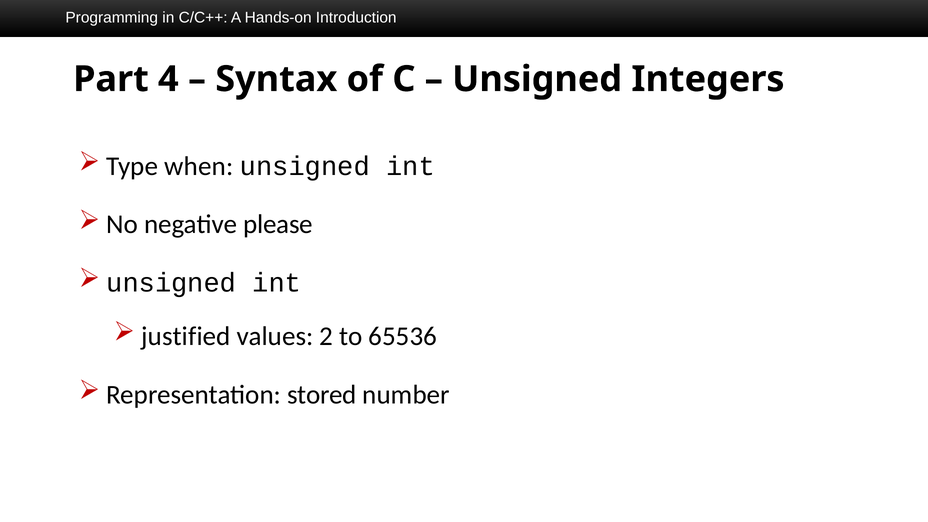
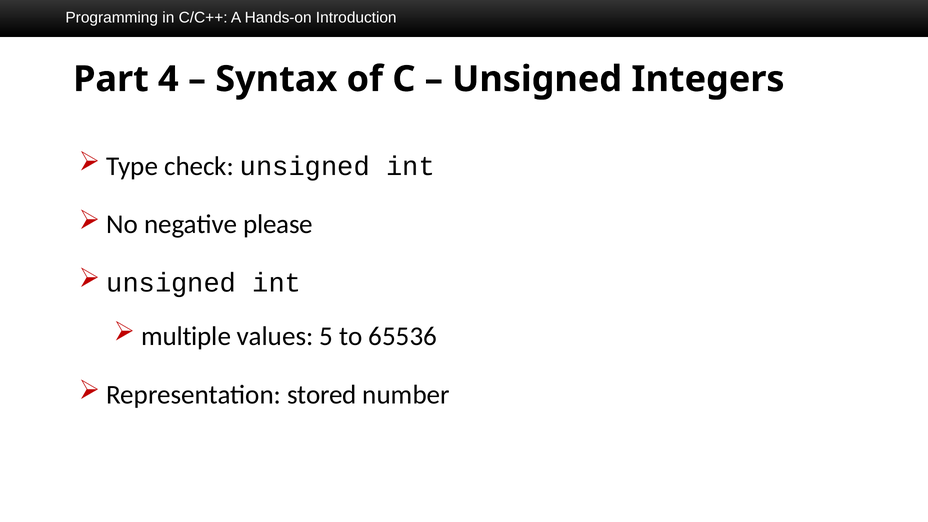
when: when -> check (199, 166)
justified: justified -> multiple (186, 336)
2: 2 -> 5 (326, 336)
